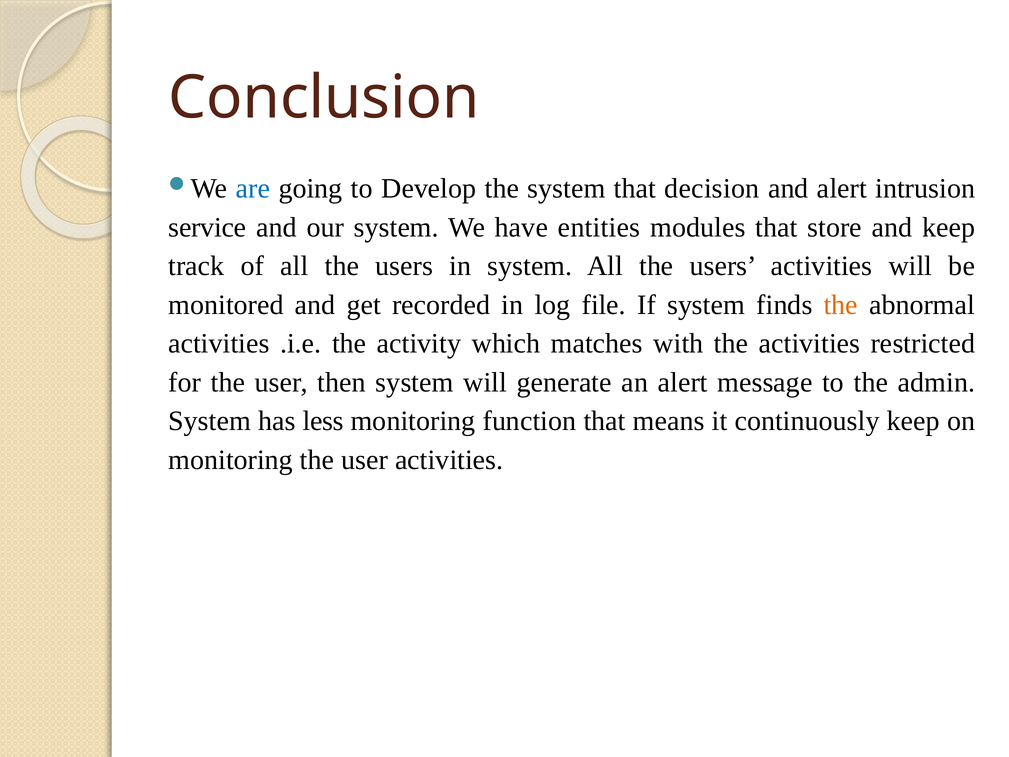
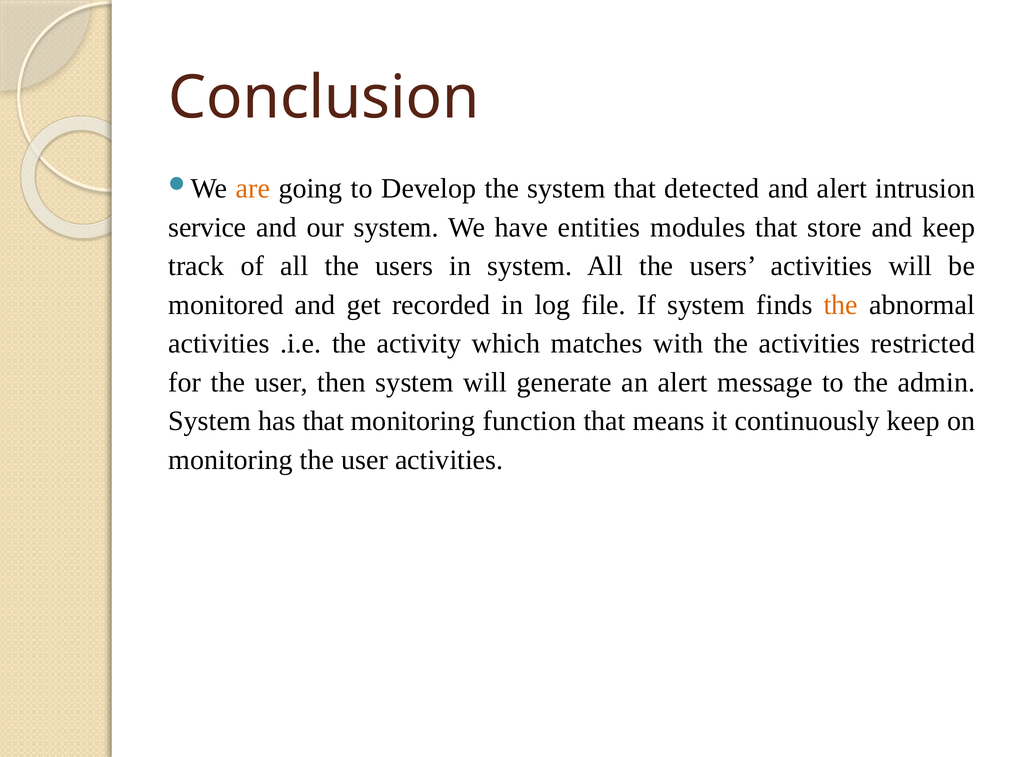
are colour: blue -> orange (253, 189)
decision: decision -> detected (712, 189)
has less: less -> that (323, 421)
